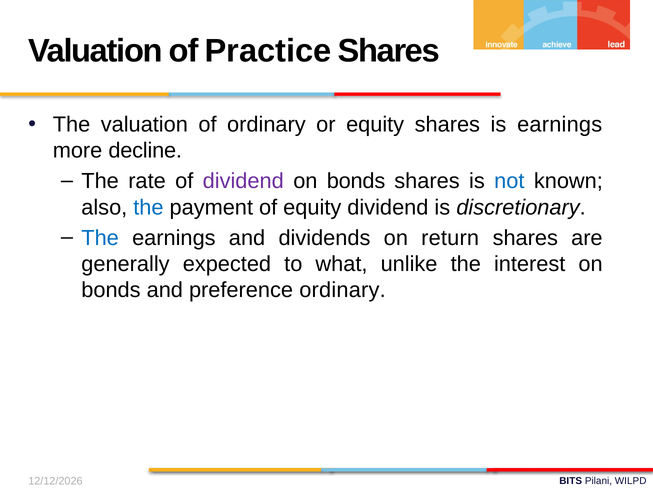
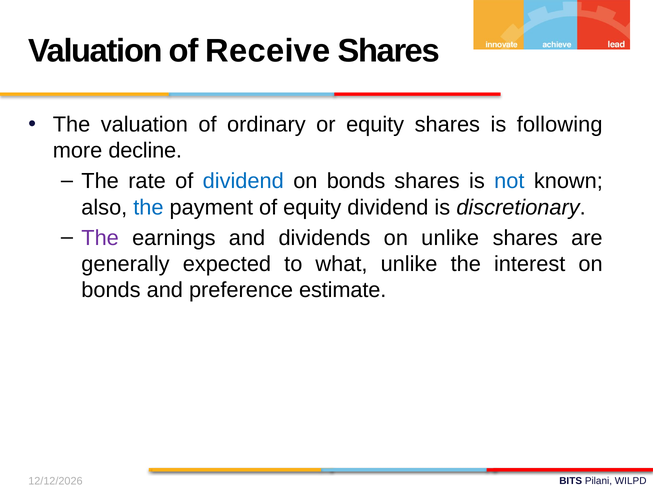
Practice: Practice -> Receive (268, 51)
is earnings: earnings -> following (560, 125)
dividend colour: purple -> blue (243, 181)
The colour: blue -> purple (100, 238)
on return: return -> unlike (450, 238)
preference ordinary: ordinary -> estimate (343, 290)
